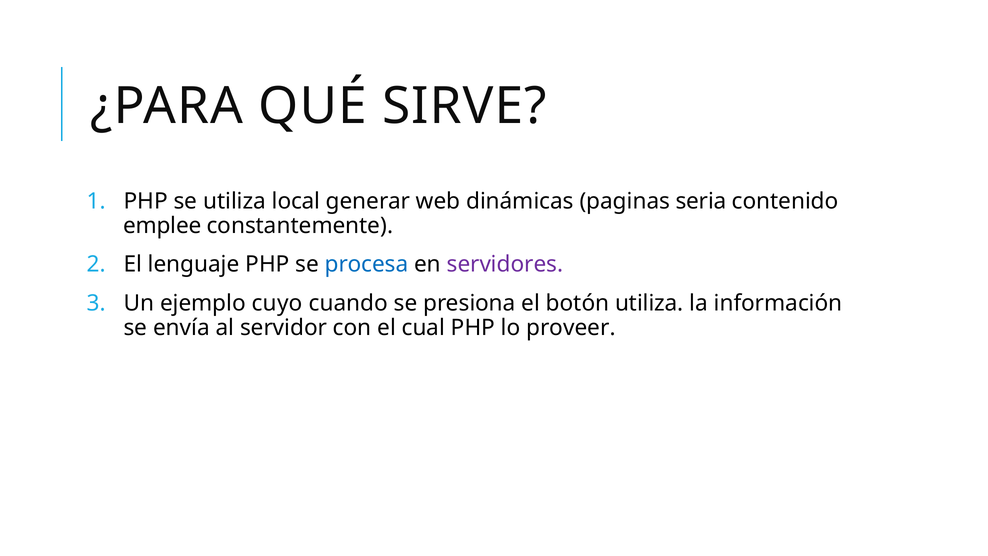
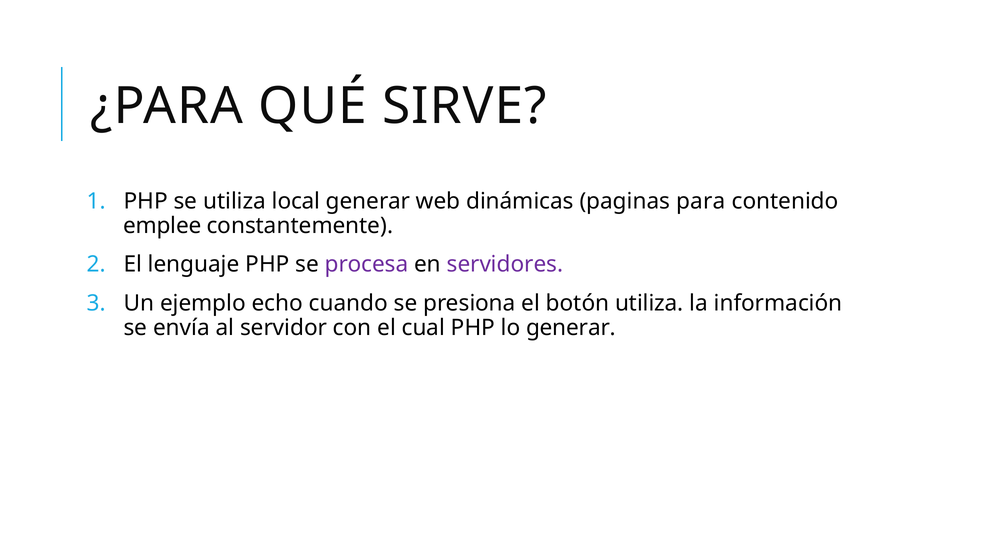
seria: seria -> para (701, 201)
procesa colour: blue -> purple (367, 264)
cuyo: cuyo -> echo (277, 303)
lo proveer: proveer -> generar (571, 328)
